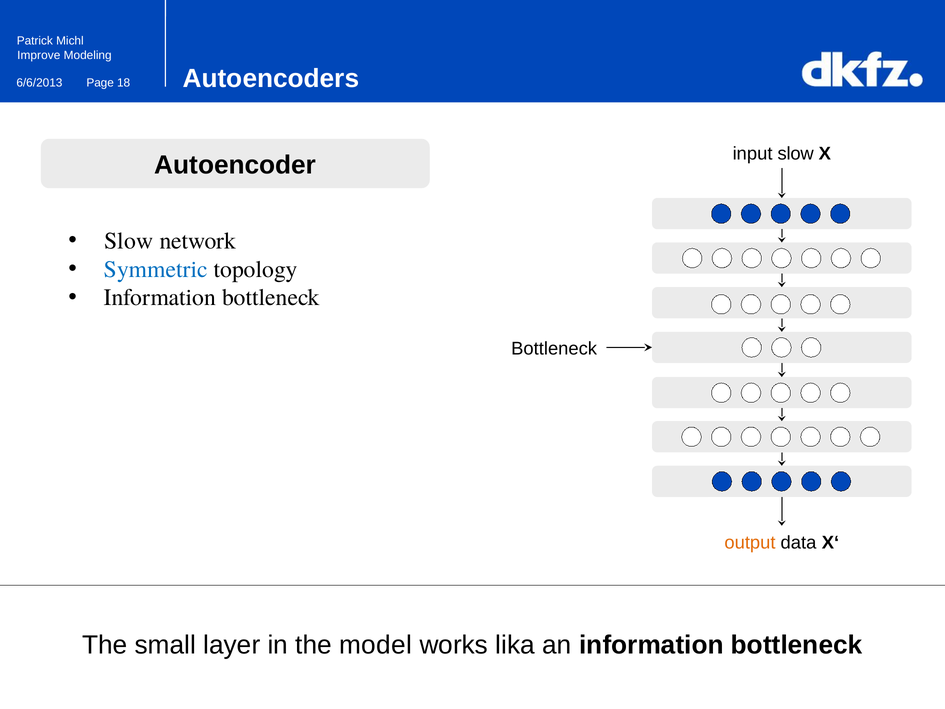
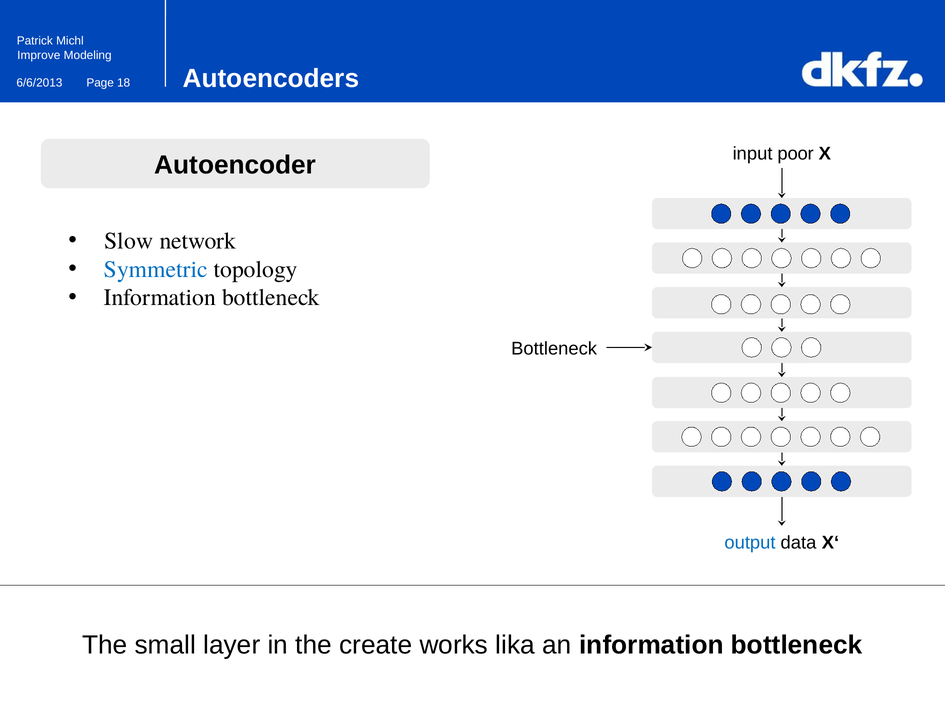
input slow: slow -> poor (796, 154)
output colour: orange -> blue (750, 543)
model: model -> create (376, 645)
